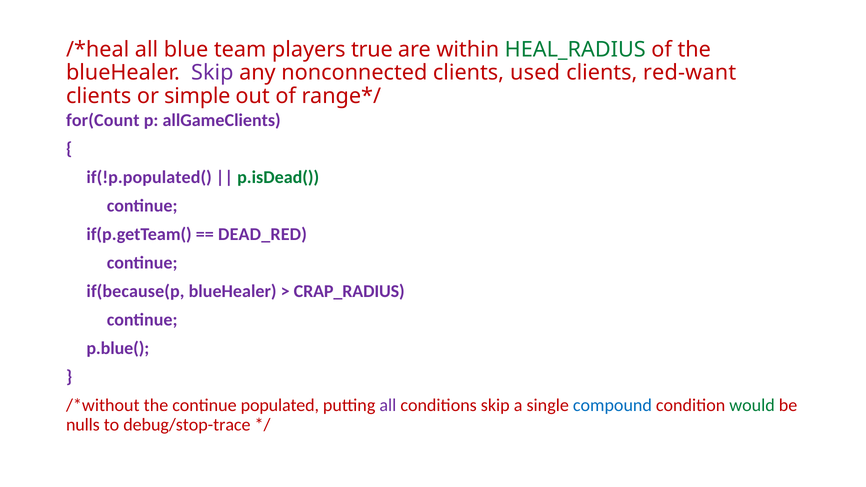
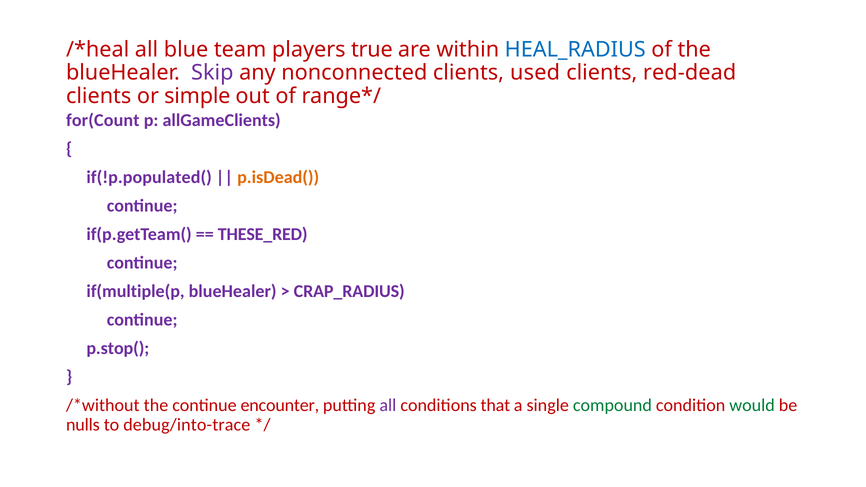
HEAL_RADIUS colour: green -> blue (575, 49)
red-want: red-want -> red-dead (690, 73)
p.isDead( colour: green -> orange (278, 177)
DEAD_RED: DEAD_RED -> THESE_RED (263, 235)
if(because(p: if(because(p -> if(multiple(p (135, 292)
p.blue(: p.blue( -> p.stop( (118, 349)
populated: populated -> encounter (280, 406)
conditions skip: skip -> that (495, 406)
compound colour: blue -> green (612, 406)
debug/stop-trace: debug/stop-trace -> debug/into-trace (187, 425)
